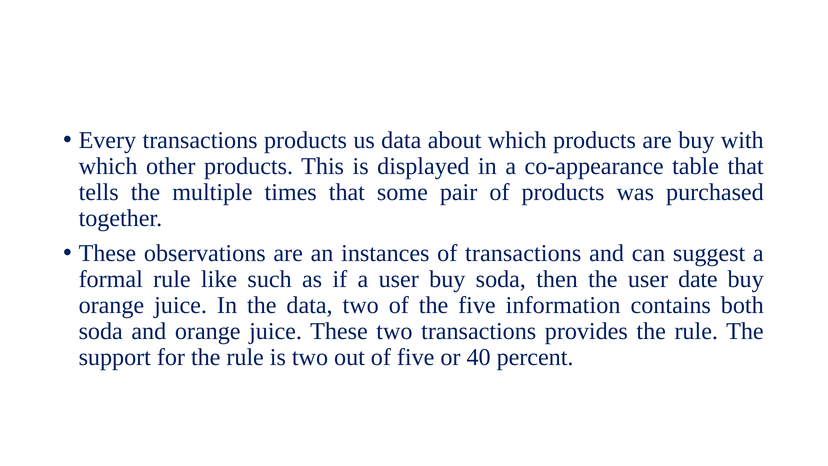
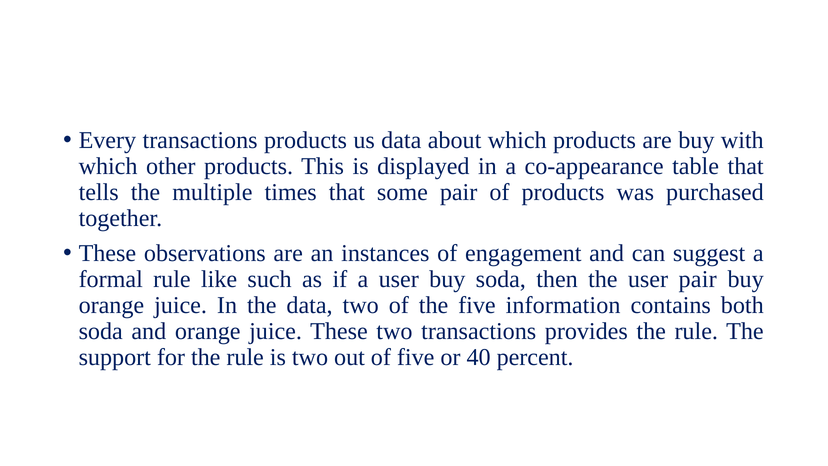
of transactions: transactions -> engagement (523, 253)
user date: date -> pair (698, 279)
